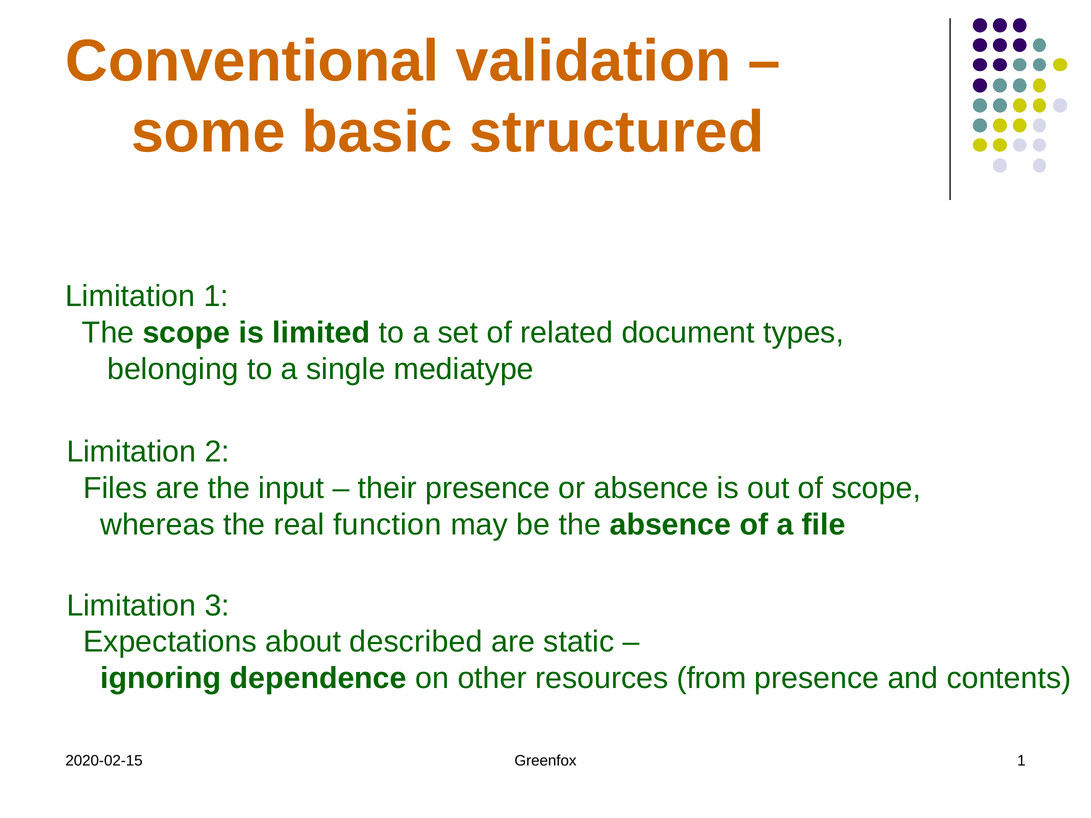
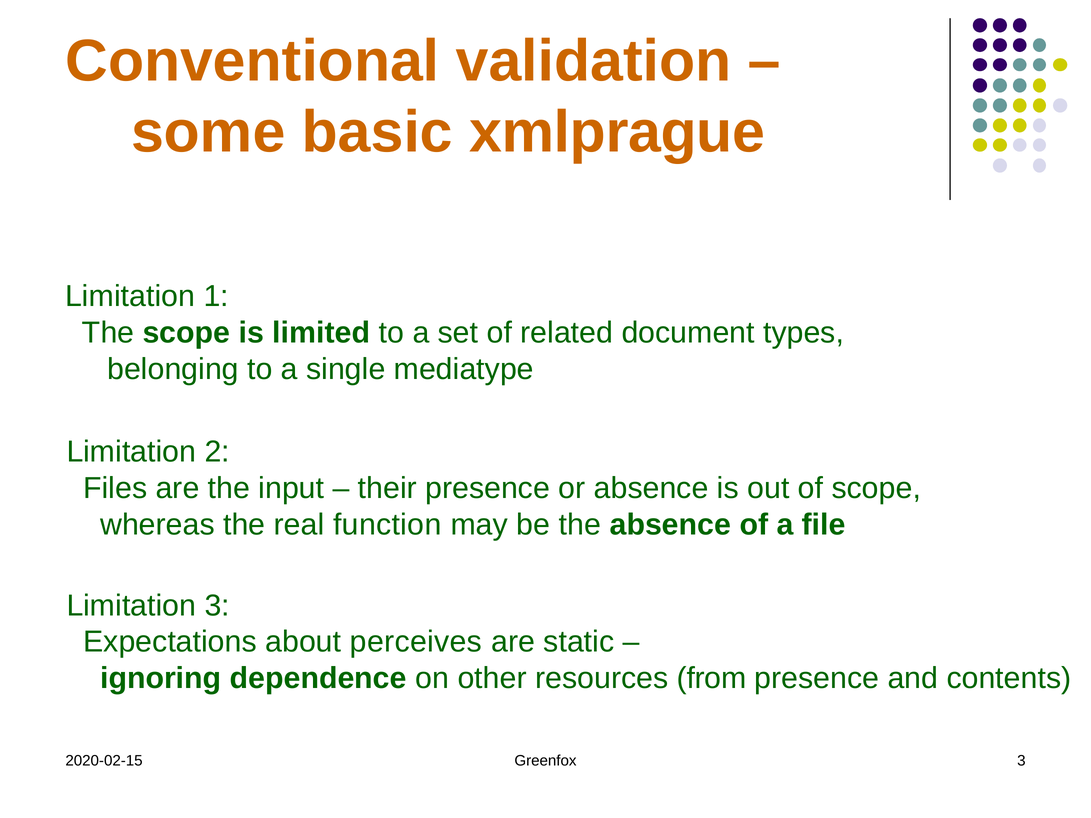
structured: structured -> xmlprague (617, 132)
described: described -> perceives (416, 642)
Greenfox 1: 1 -> 3 (1021, 761)
